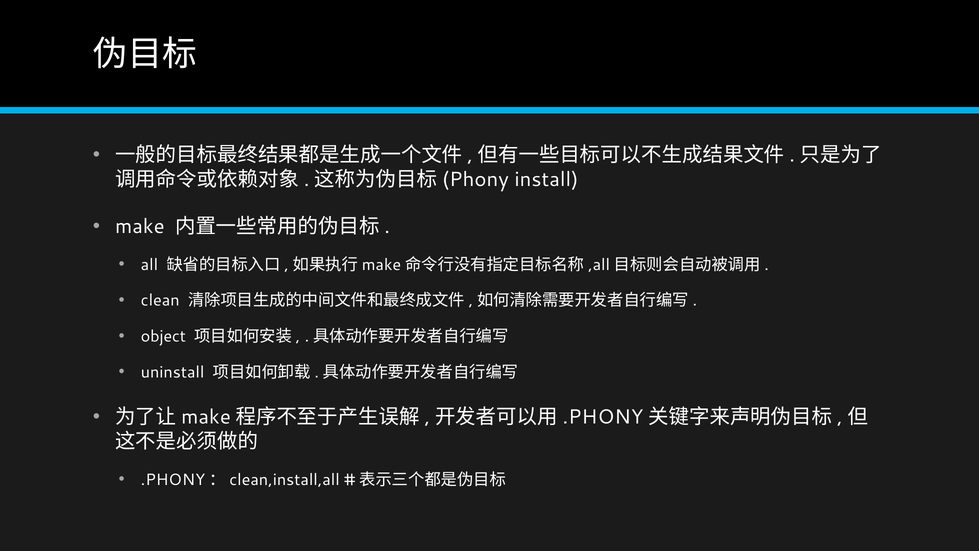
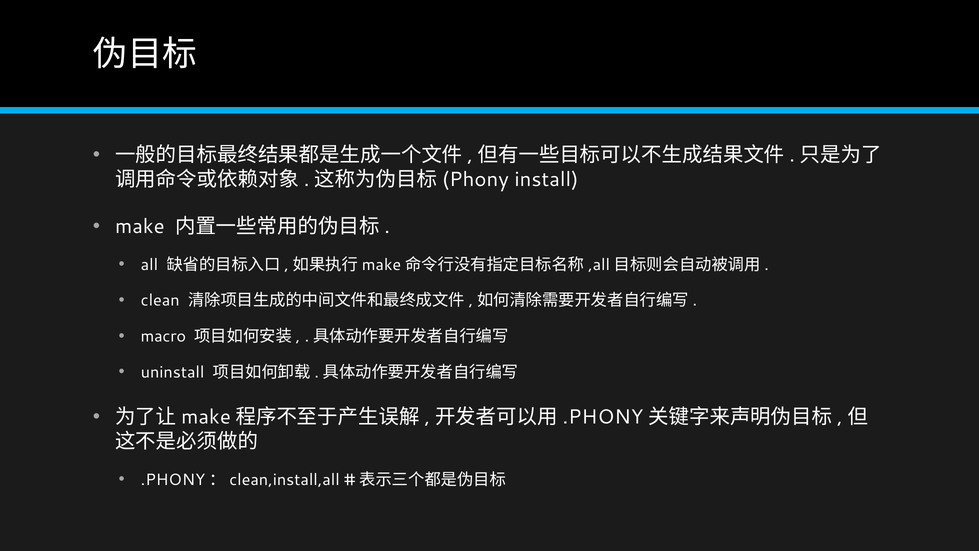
object: object -> macro (163, 336)
